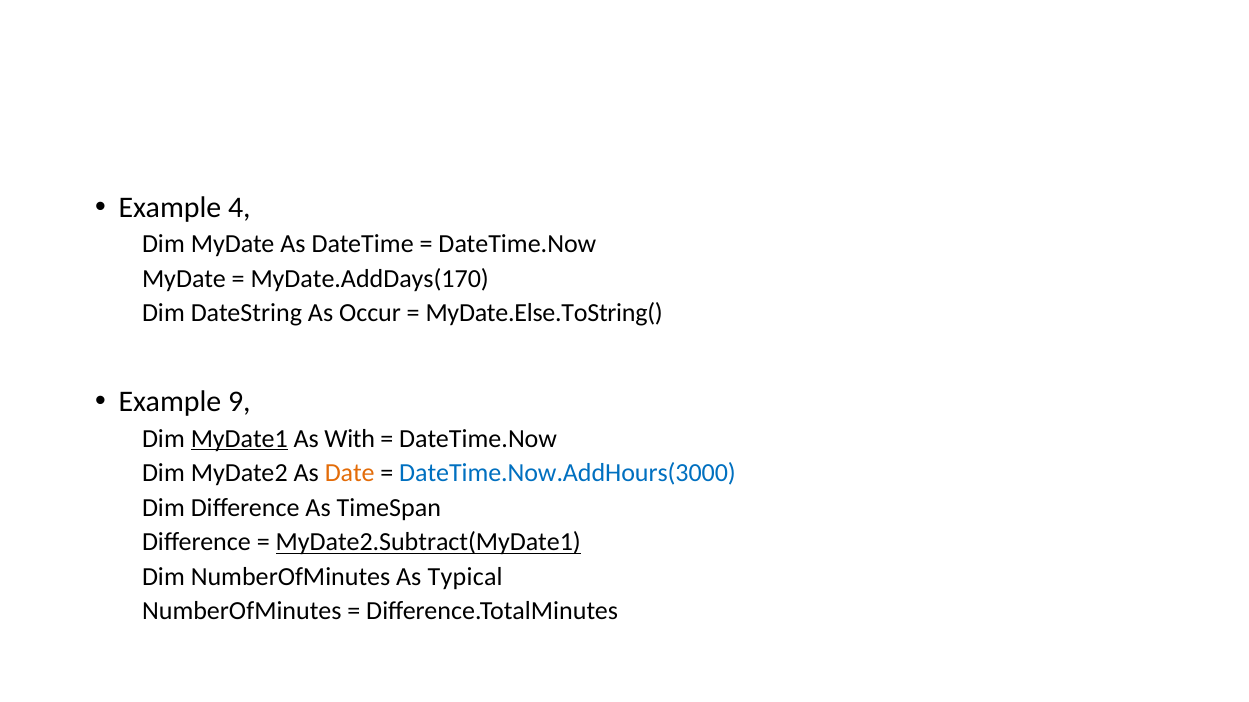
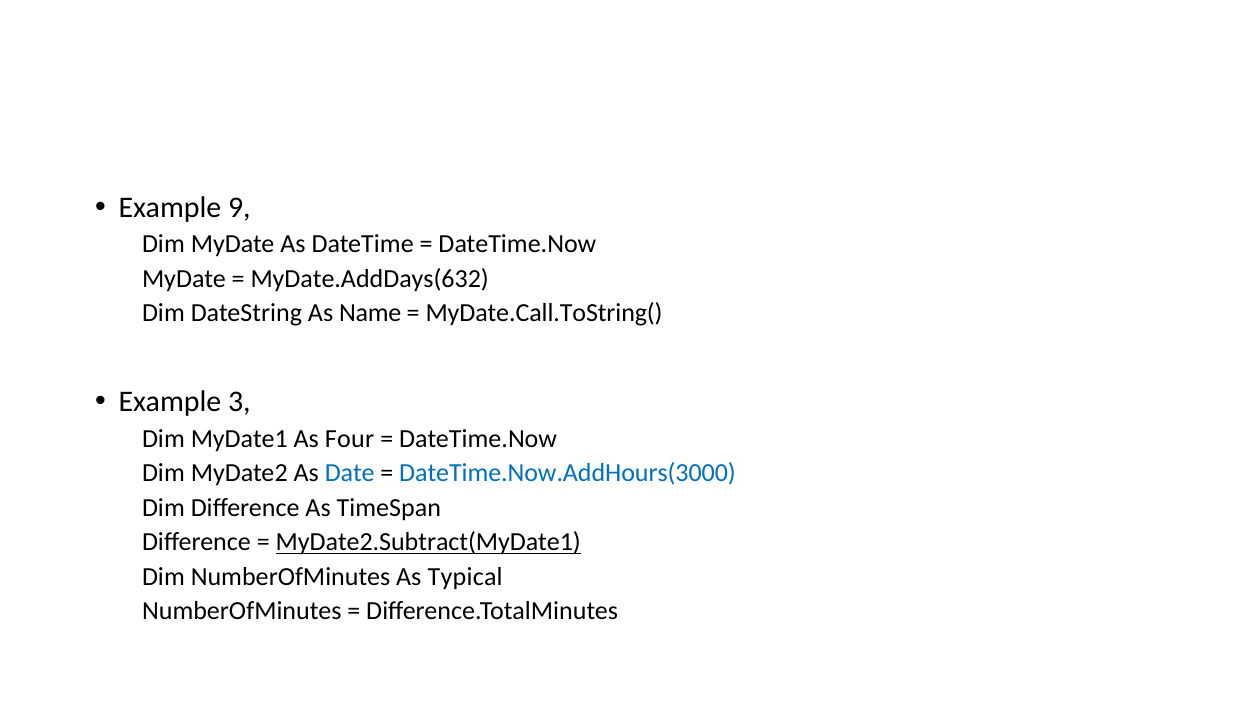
4: 4 -> 9 (239, 208)
MyDate.AddDays(170: MyDate.AddDays(170 -> MyDate.AddDays(632 (370, 279)
Occur: Occur -> Name (370, 314)
MyDate.Else.ToString(: MyDate.Else.ToString( -> MyDate.Call.ToString( (544, 314)
9: 9 -> 3 (239, 402)
MyDate1 underline: present -> none (239, 439)
With: With -> Four (349, 439)
Date colour: orange -> blue (350, 473)
